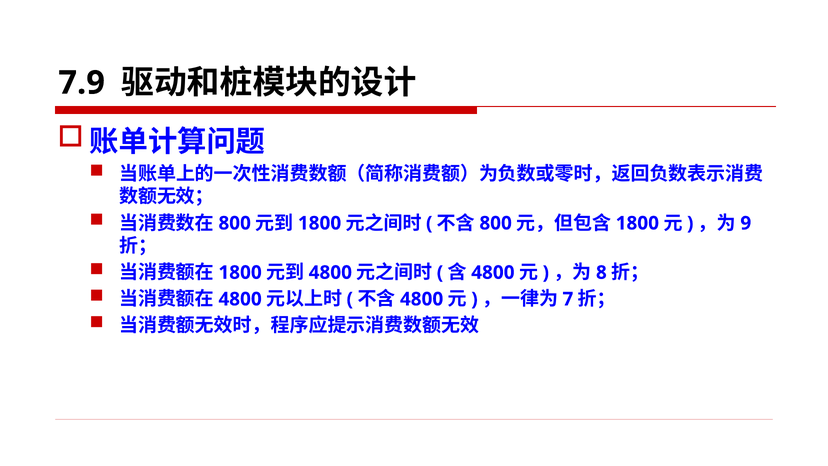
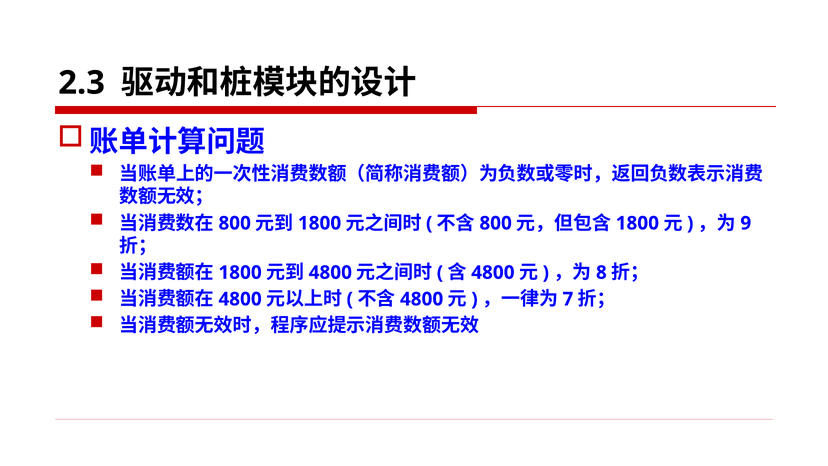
7.9: 7.9 -> 2.3 (82, 83)
